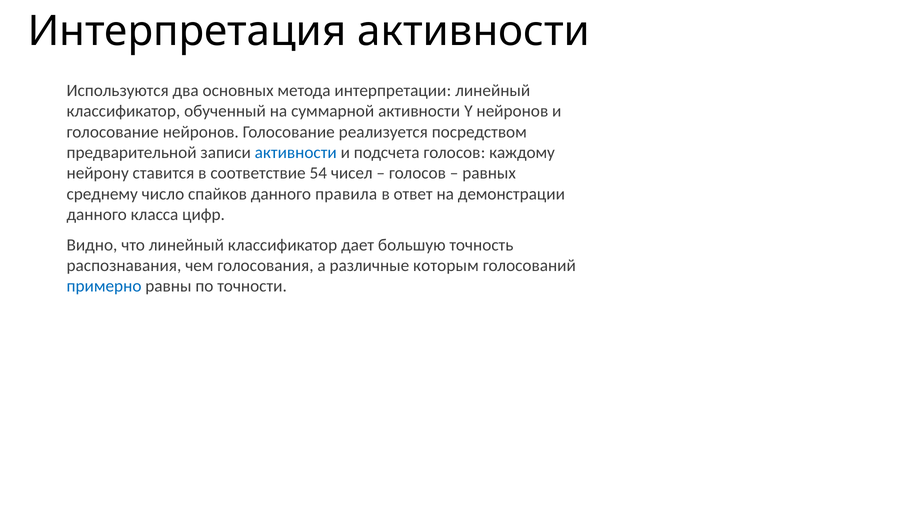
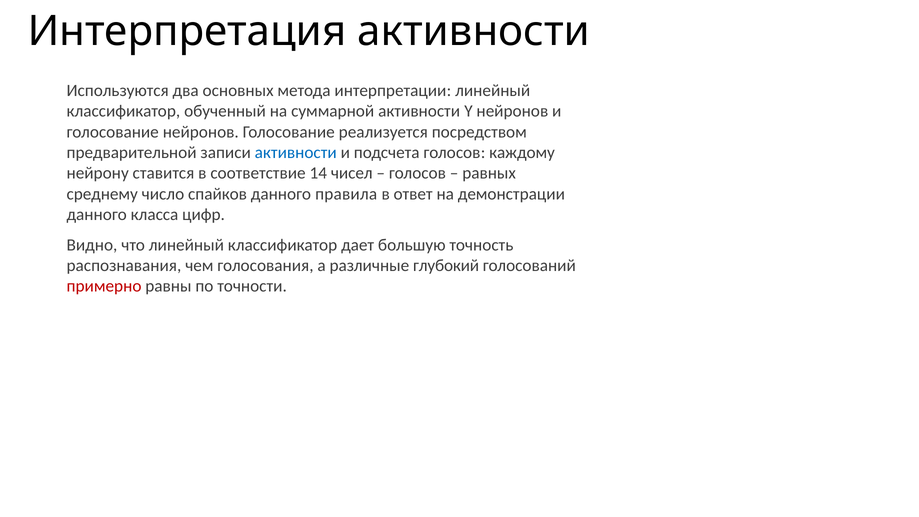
54: 54 -> 14 (318, 173)
которым: которым -> глубокий (446, 266)
примерно colour: blue -> red (104, 286)
